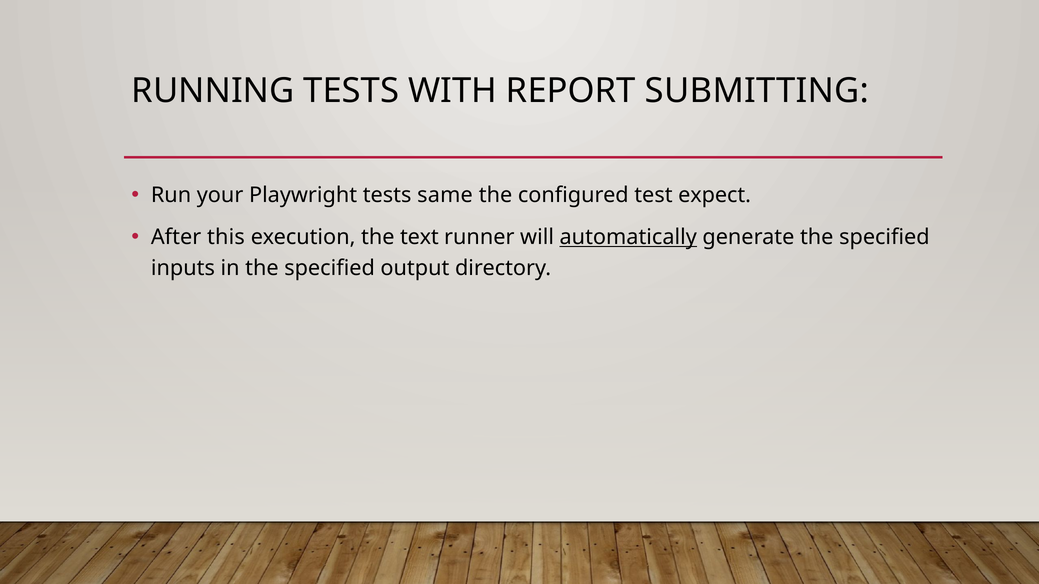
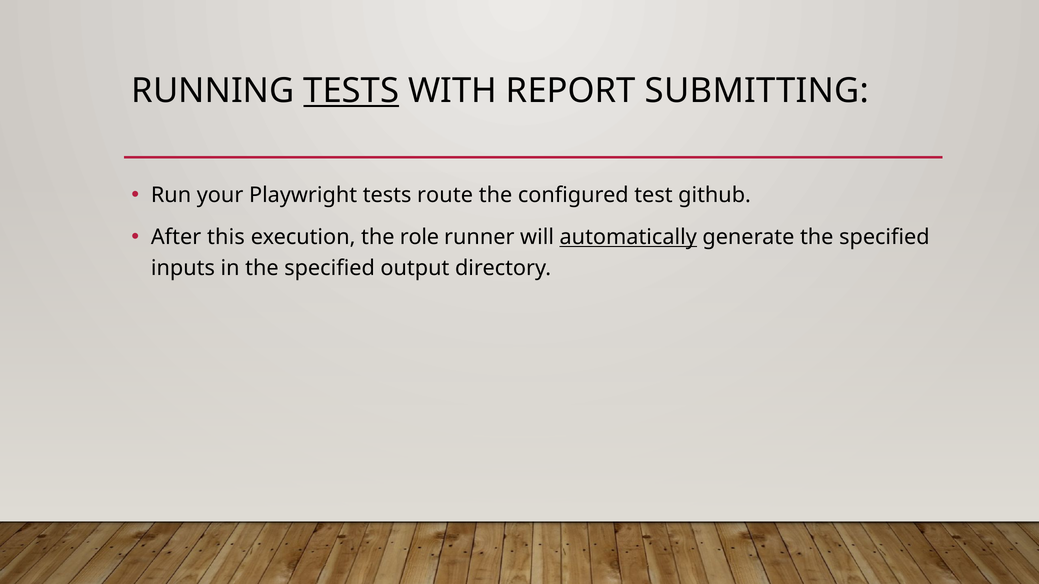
TESTS underline: none -> present (351, 91)
same: same -> route (445, 195)
expect: expect -> github (715, 195)
text: text -> role (419, 237)
